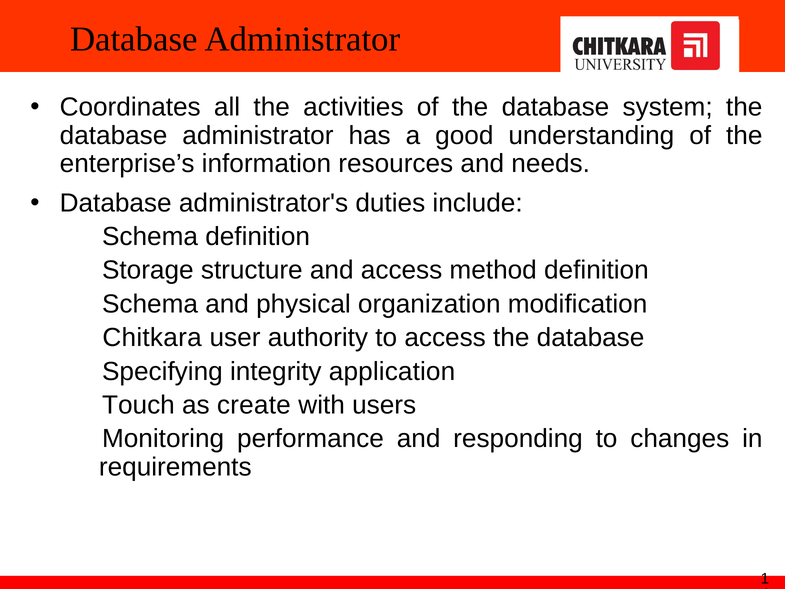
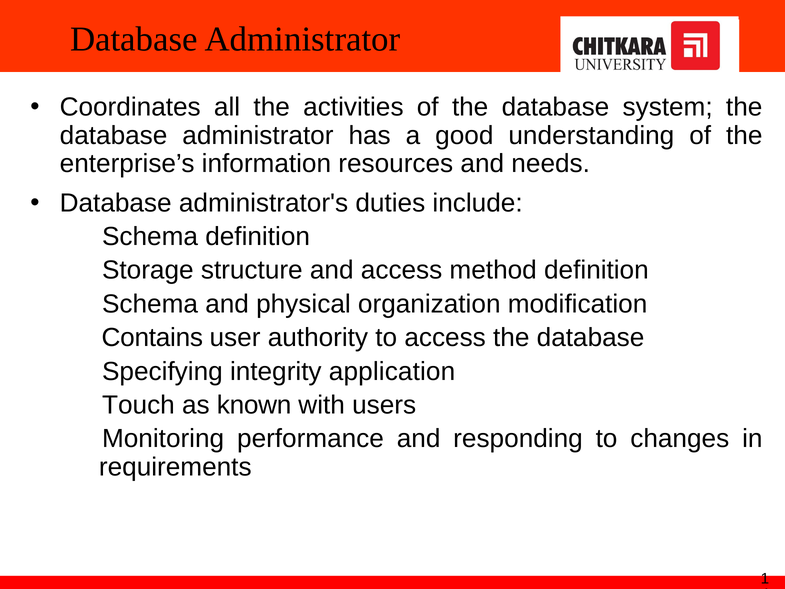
Chitkara: Chitkara -> Contains (152, 338)
create: create -> known (254, 405)
